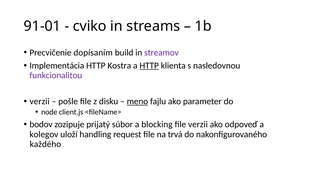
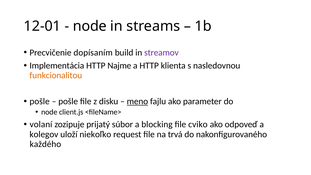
91-01: 91-01 -> 12-01 (42, 26)
cviko: cviko -> node (90, 26)
Kostra: Kostra -> Najme (119, 66)
HTTP underline: present -> none (149, 66)
funkcionalitou colour: purple -> orange (56, 75)
verzii: verzii -> pošle (40, 101)
bodov: bodov -> volaní (41, 124)
file verzii: verzii -> cviko (198, 124)
handling: handling -> niekoľko (95, 134)
